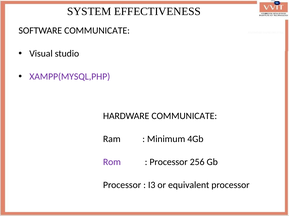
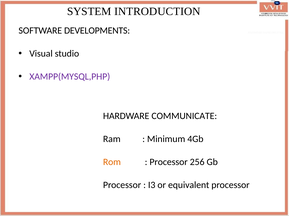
EFFECTIVENESS: EFFECTIVENESS -> INTRODUCTION (157, 11)
SOFTWARE COMMUNICATE: COMMUNICATE -> DEVELOPMENTS (97, 31)
Rom colour: purple -> orange (112, 162)
